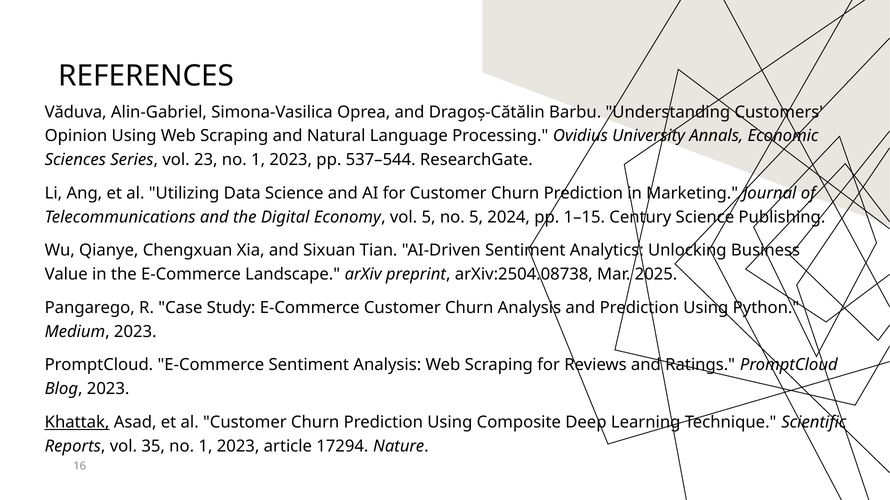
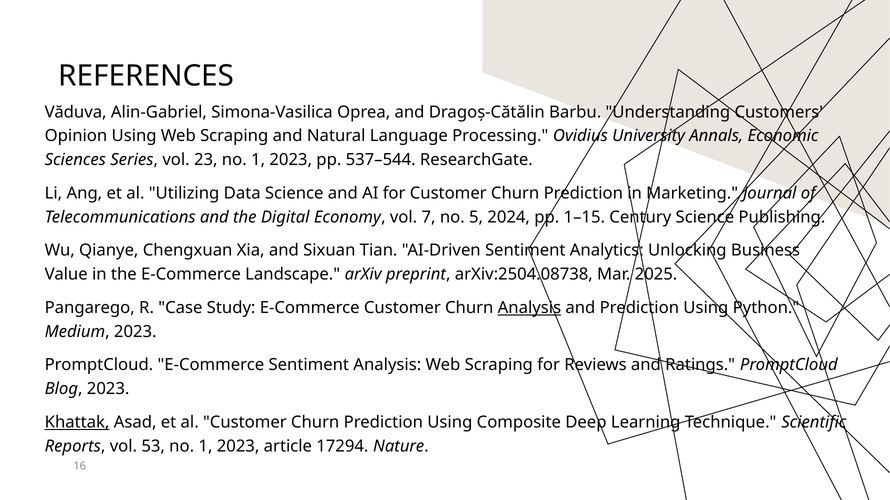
vol 5: 5 -> 7 (429, 217)
Analysis underline: none -> present (529, 308)
35: 35 -> 53 (153, 447)
